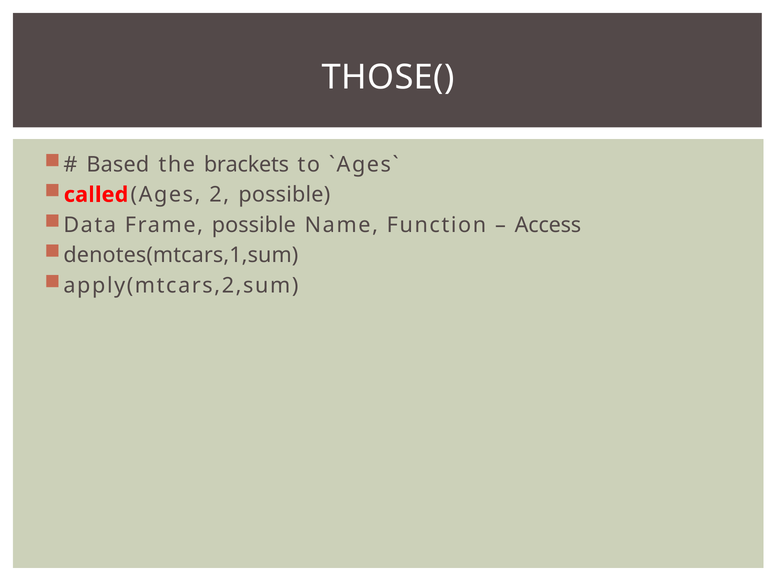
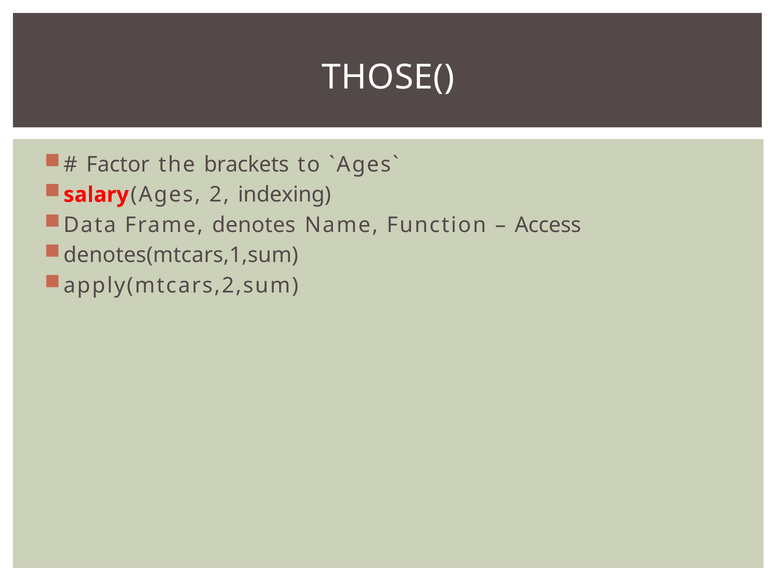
Based: Based -> Factor (118, 164)
called: called -> salary (96, 195)
2 possible: possible -> indexing (285, 195)
Frame possible: possible -> denotes (254, 225)
